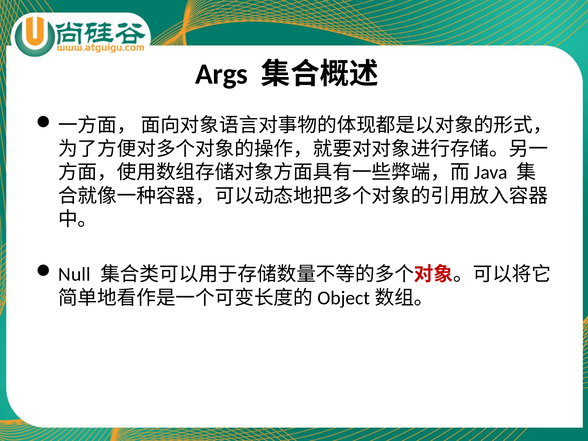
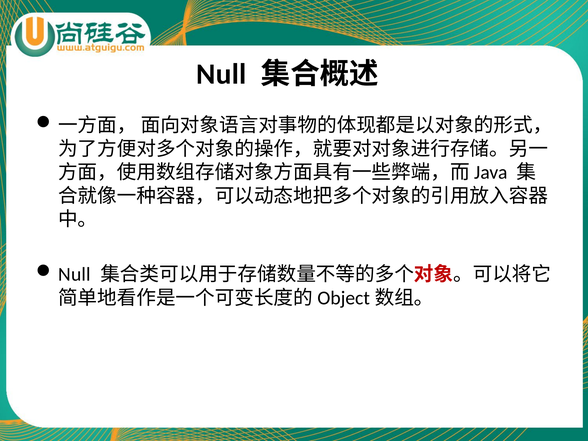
Args: Args -> Null (221, 74)
